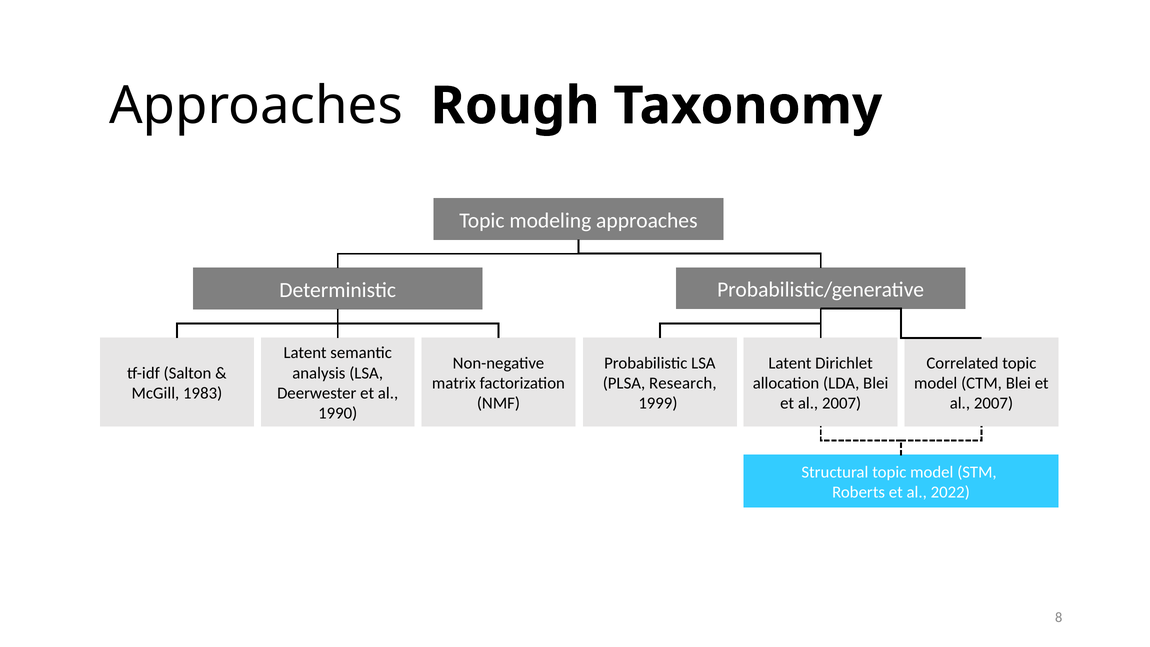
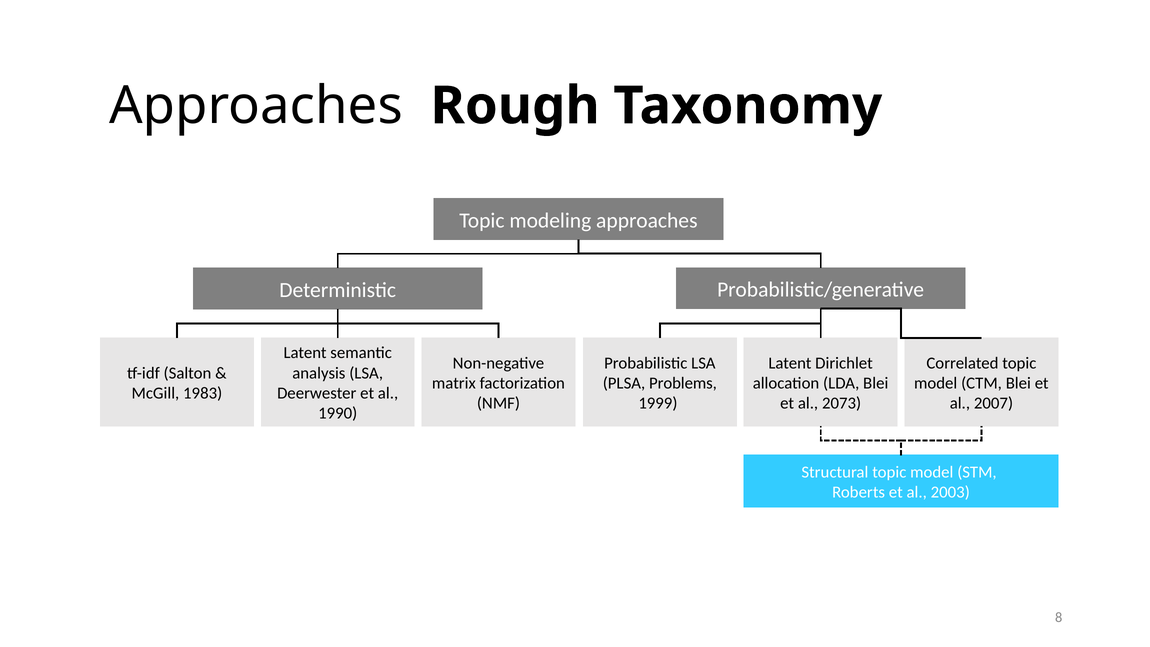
Research: Research -> Problems (683, 383)
2007: 2007 -> 2073 (842, 403)
2022: 2022 -> 2003 (950, 492)
